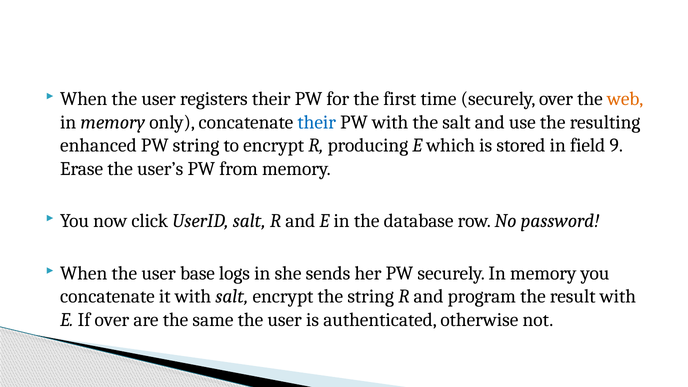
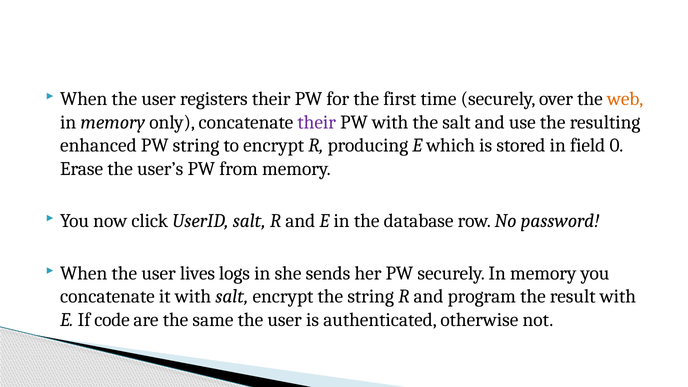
their colour: blue -> purple (317, 122)
9: 9 -> 0 (616, 146)
base: base -> lives (197, 273)
If over: over -> code (112, 320)
